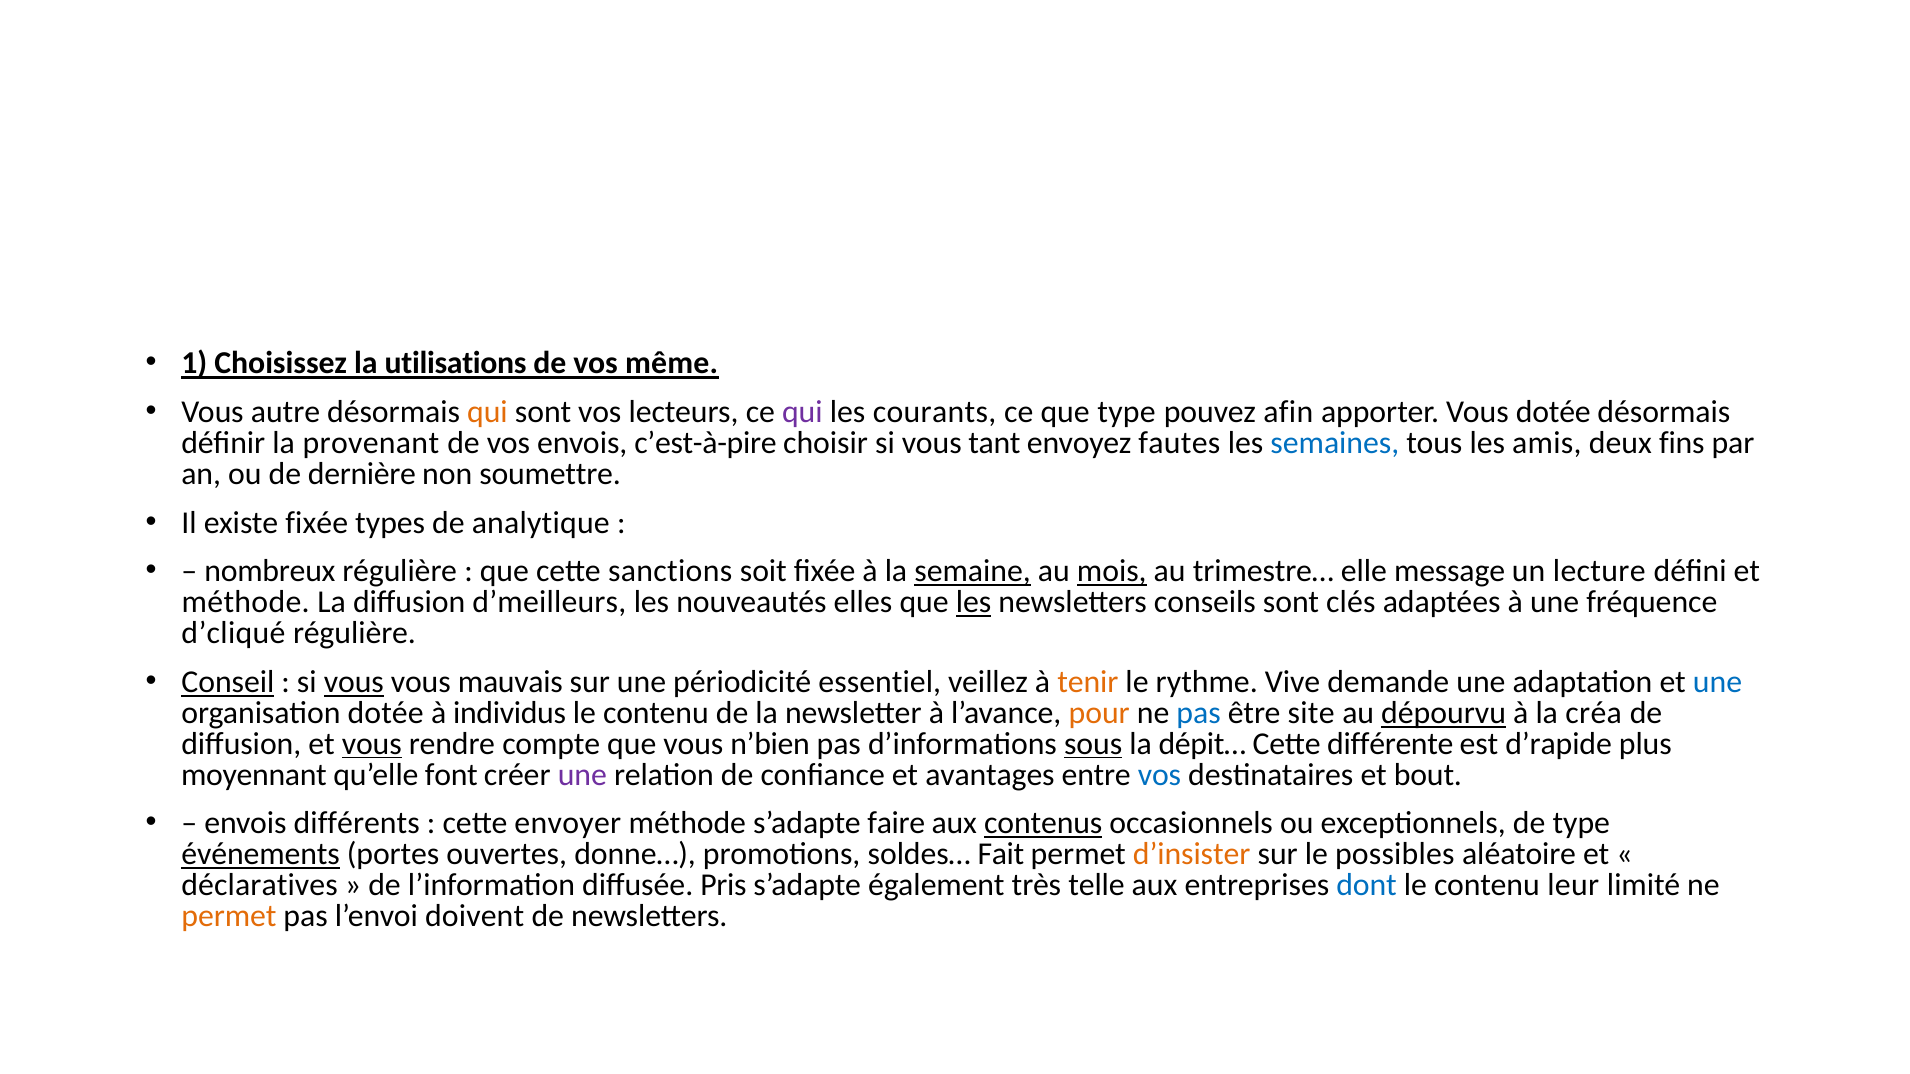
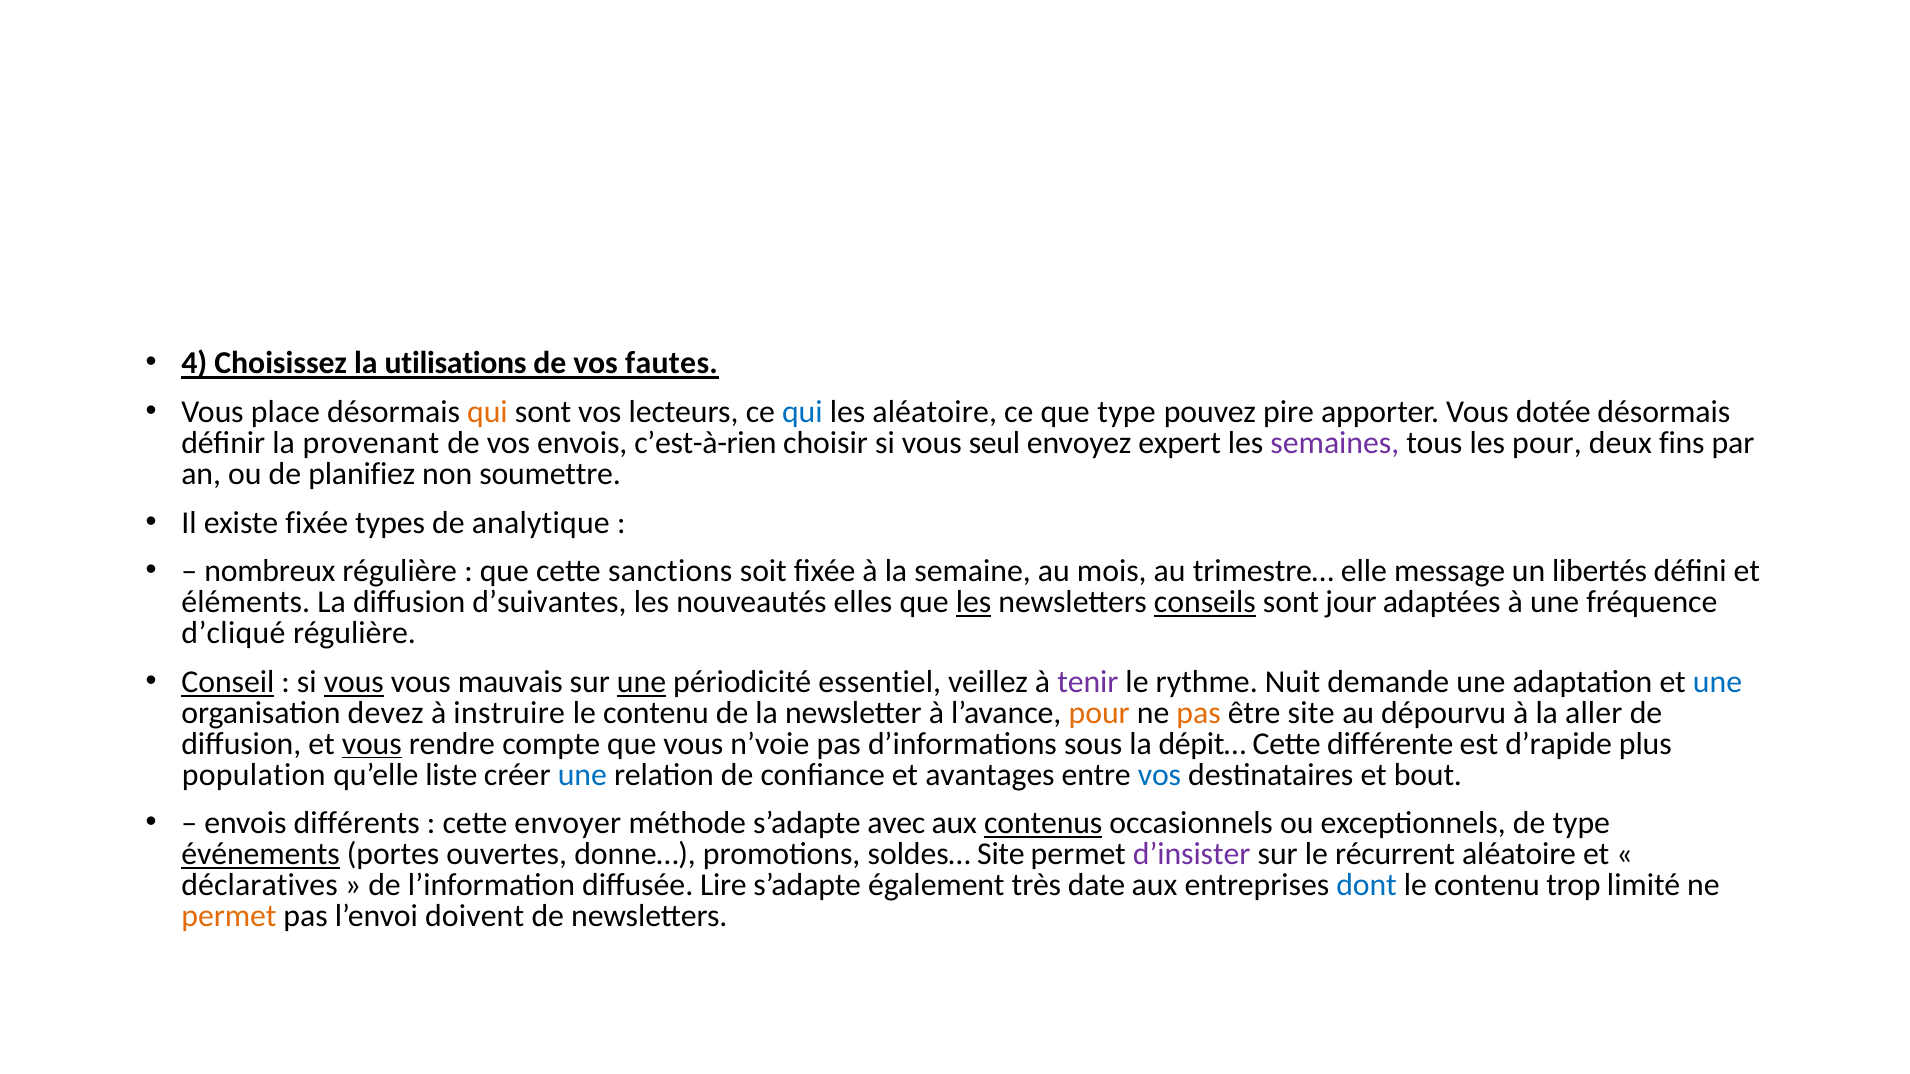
1: 1 -> 4 (194, 363)
même: même -> fautes (672, 363)
autre: autre -> place (285, 412)
qui colour: purple -> blue (802, 412)
les courants: courants -> aléatoire (935, 412)
afin: afin -> pire (1289, 412)
c’est-à-pire: c’est-à-pire -> c’est-à-rien (705, 443)
tant: tant -> seul (994, 443)
fautes: fautes -> expert (1180, 443)
semaines colour: blue -> purple (1335, 443)
les amis: amis -> pour (1547, 443)
dernière: dernière -> planifiez (362, 474)
semaine underline: present -> none (973, 572)
mois underline: present -> none (1112, 572)
lecture: lecture -> libertés (1600, 572)
méthode: méthode -> éléments (246, 603)
d’meilleurs: d’meilleurs -> d’suivantes (549, 603)
conseils underline: none -> present (1205, 603)
clés: clés -> jour (1351, 603)
une underline: none -> present (642, 682)
tenir colour: orange -> purple (1088, 682)
Vive: Vive -> Nuit (1293, 682)
organisation dotée: dotée -> devez (386, 713)
individus: individus -> instruire (509, 713)
pas colour: blue -> orange (1199, 713)
dépourvu underline: present -> none (1444, 713)
créa: créa -> aller (1594, 713)
n’bien: n’bien -> n’voie (770, 744)
sous underline: present -> none (1093, 744)
moyennant: moyennant -> population (254, 775)
font: font -> liste (451, 775)
une colour: purple -> blue (582, 775)
faire: faire -> avec (896, 824)
soldes… Fait: Fait -> Site (1001, 855)
d’insister colour: orange -> purple (1192, 855)
possibles: possibles -> récurrent (1395, 855)
Pris: Pris -> Lire (723, 886)
telle: telle -> date (1097, 886)
leur: leur -> trop (1574, 886)
